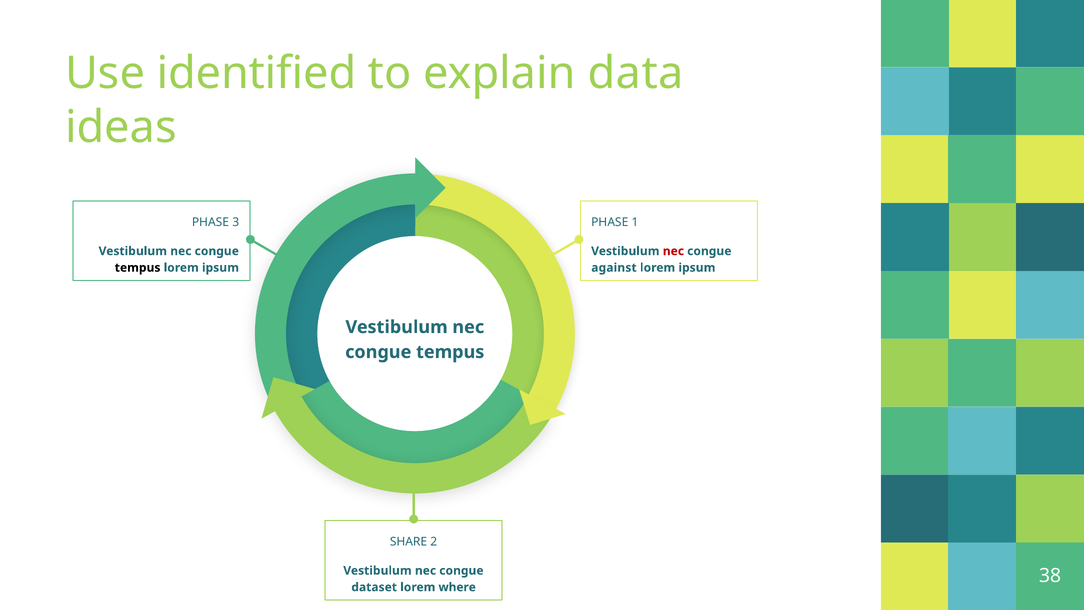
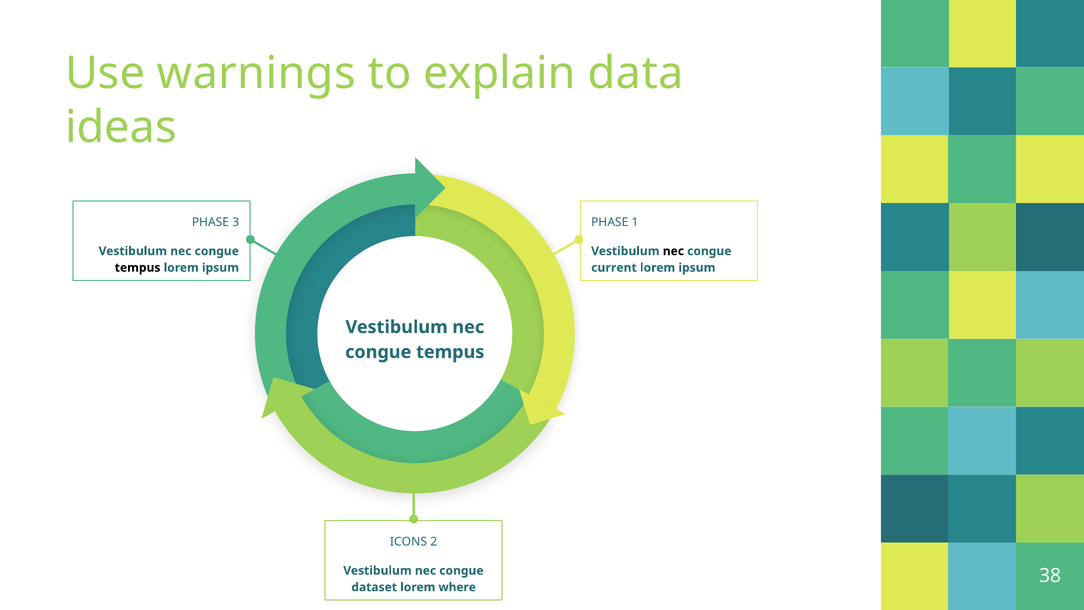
identified: identified -> warnings (256, 73)
nec colour: red -> black (673, 251)
against: against -> current (614, 268)
SHARE: SHARE -> ICONS (408, 541)
